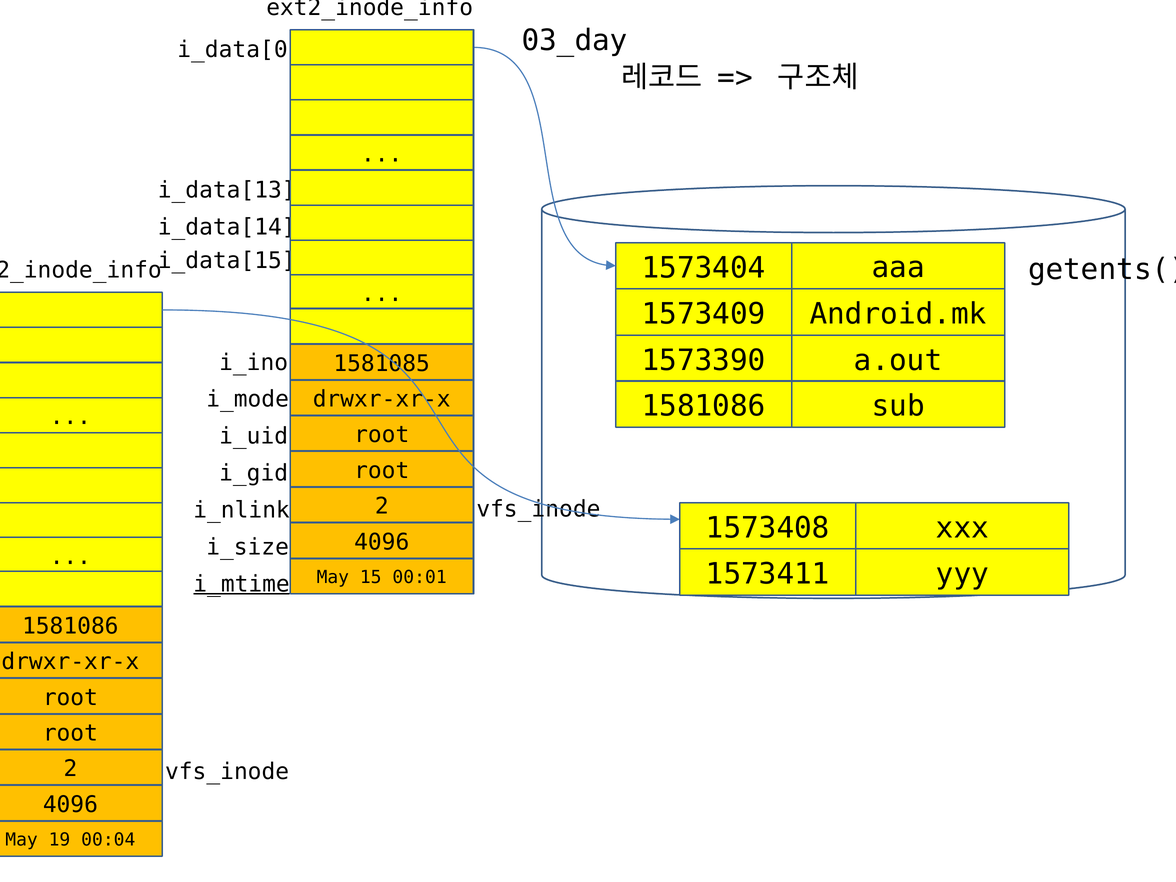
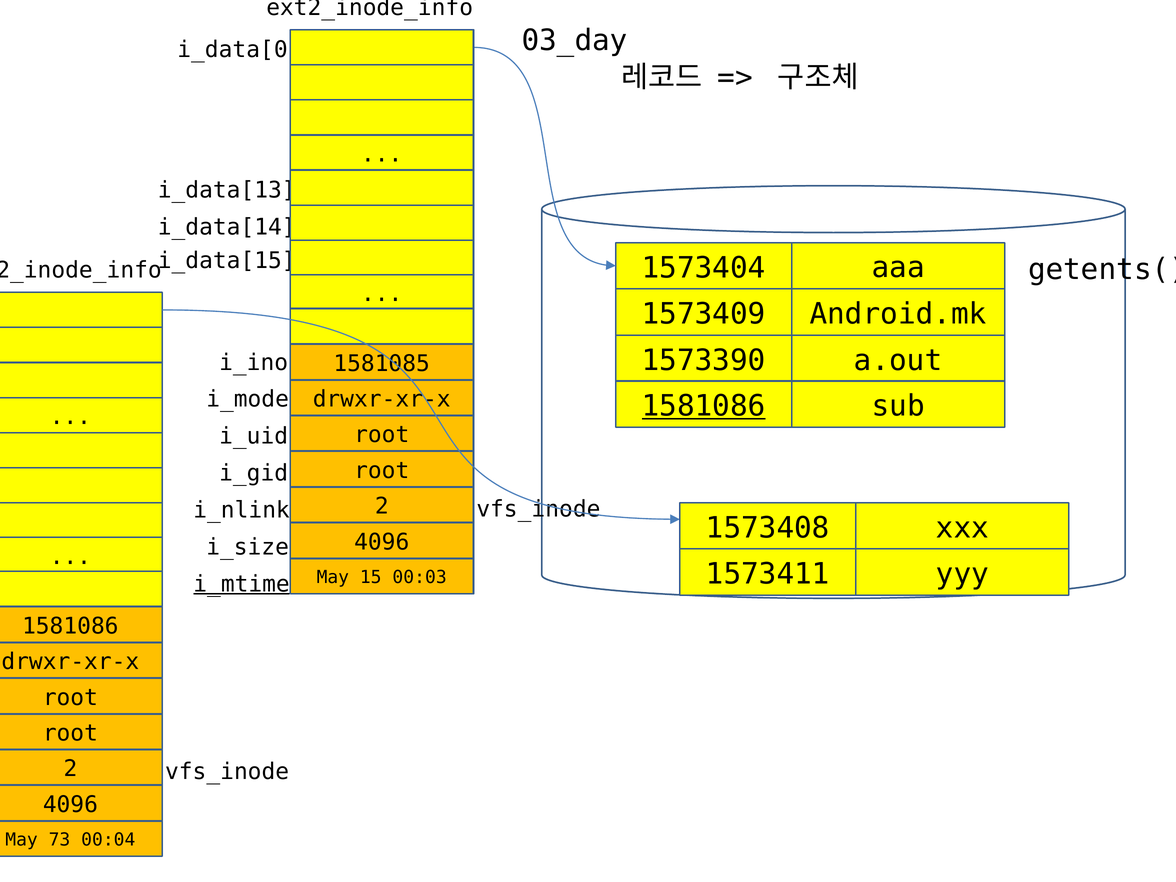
1581086 underline: none -> present (704, 406)
00:01: 00:01 -> 00:03 (420, 577)
19: 19 -> 73 (59, 840)
